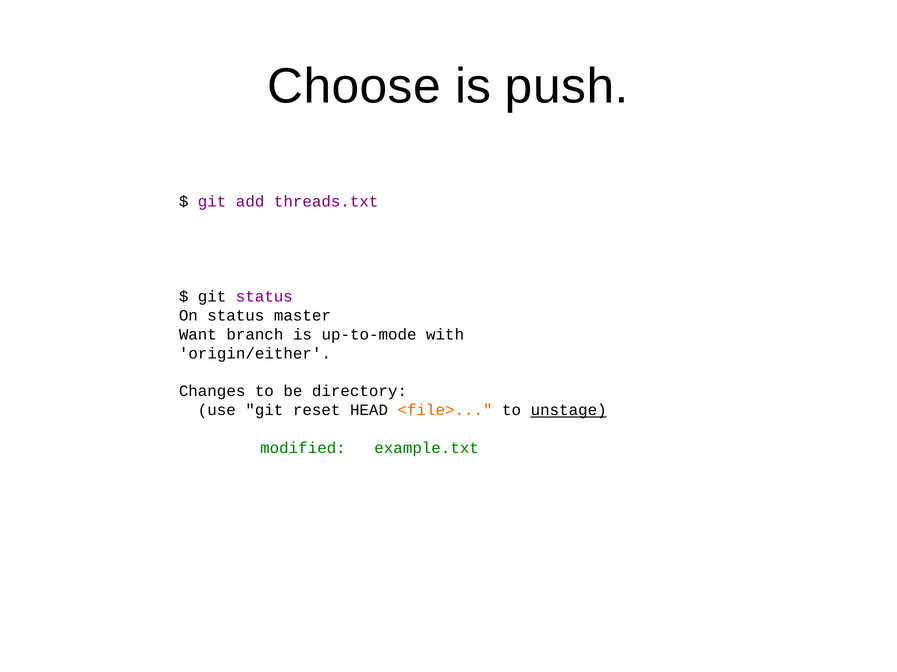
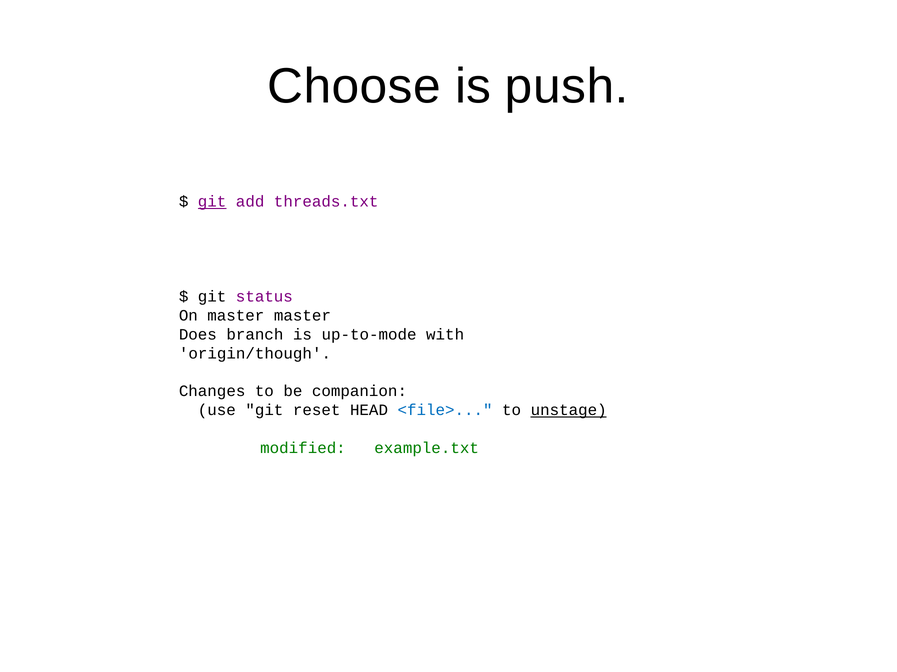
git underline: none -> present (212, 202)
On status: status -> master (236, 316)
Want: Want -> Does (198, 335)
origin/either: origin/either -> origin/though (255, 354)
directory: directory -> companion (359, 392)
<file> colour: orange -> blue (445, 411)
